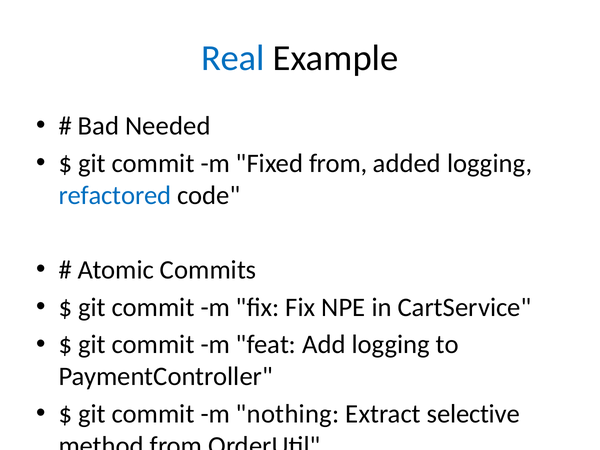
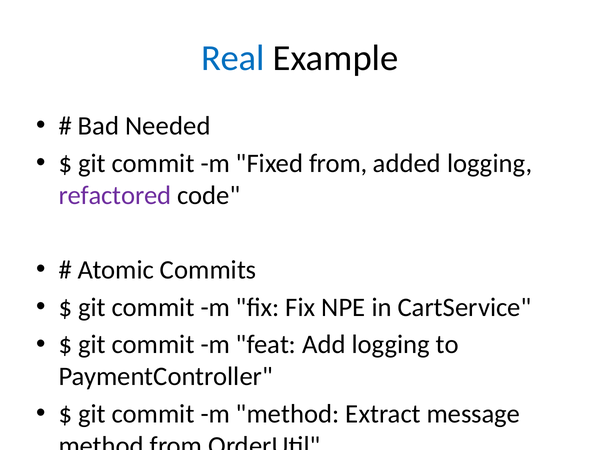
refactored colour: blue -> purple (115, 195)
m nothing: nothing -> method (288, 414)
selective: selective -> message (473, 414)
